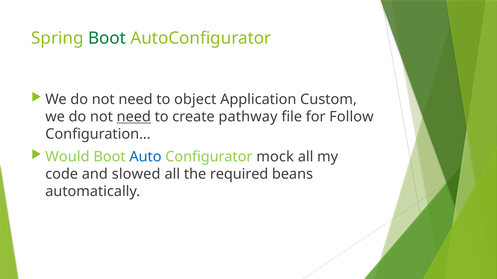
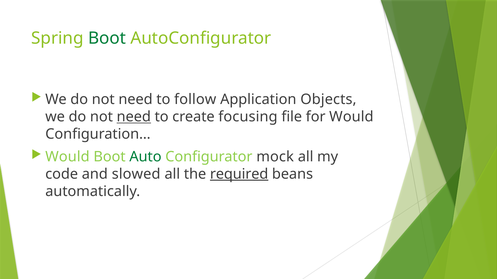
object: object -> follow (195, 100)
Custom: Custom -> Objects (328, 100)
pathway: pathway -> focusing (248, 117)
for Follow: Follow -> Would (351, 117)
Auto colour: blue -> green (145, 157)
required underline: none -> present (239, 174)
